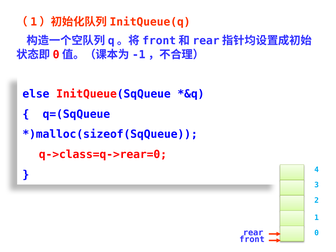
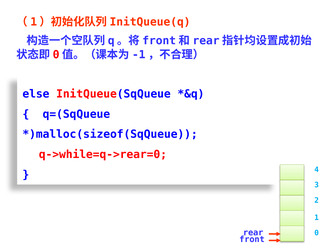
q->class=q->rear=0: q->class=q->rear=0 -> q->while=q->rear=0 (103, 154)
